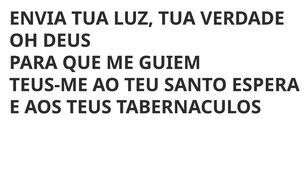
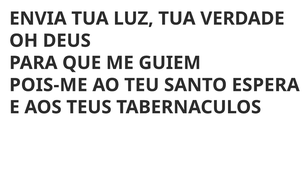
TEUS-ME: TEUS-ME -> POIS-ME (48, 85)
